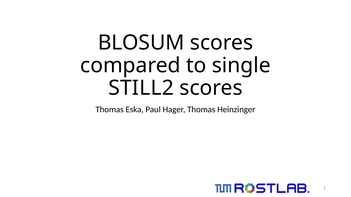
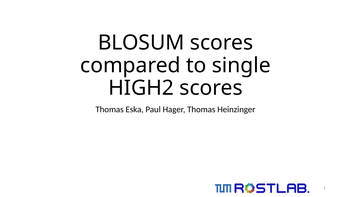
STILL2: STILL2 -> HIGH2 (141, 88)
